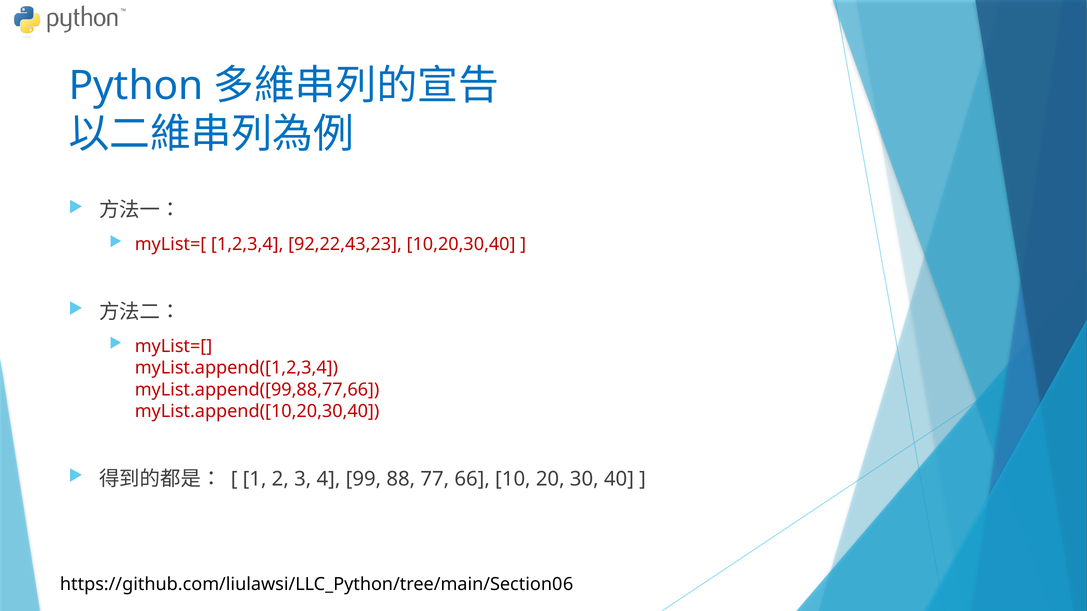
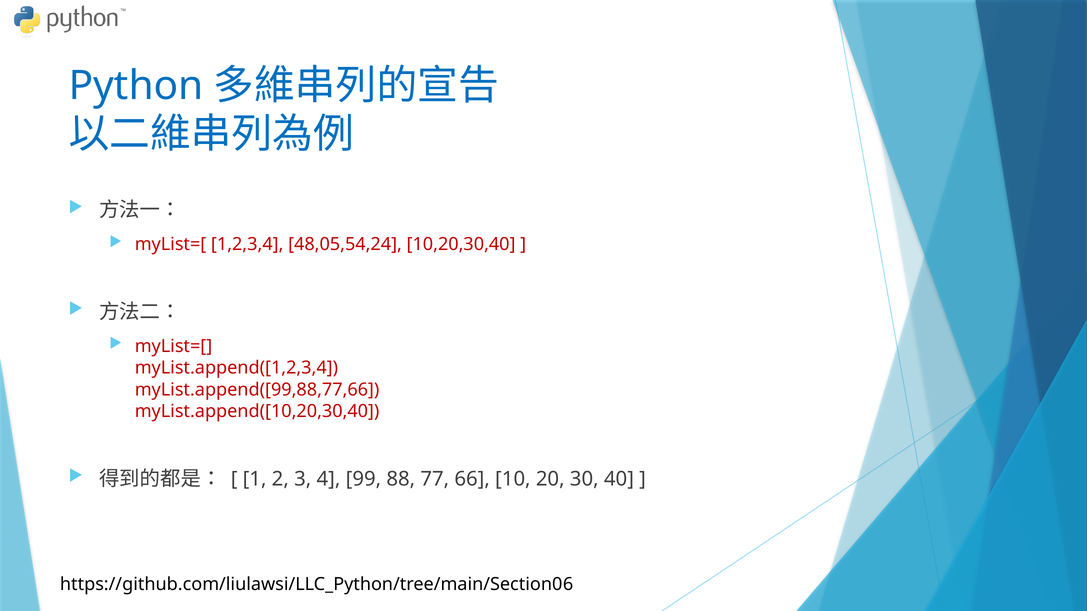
92,22,43,23: 92,22,43,23 -> 48,05,54,24 (345, 245)
